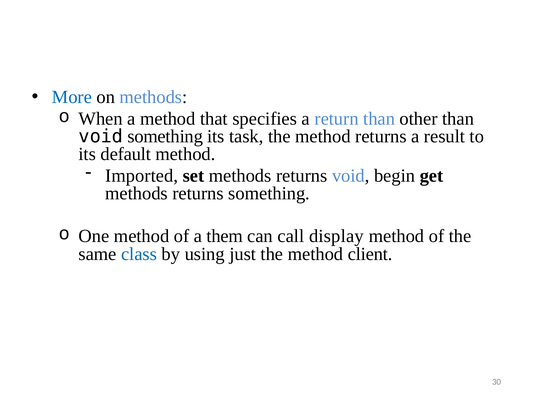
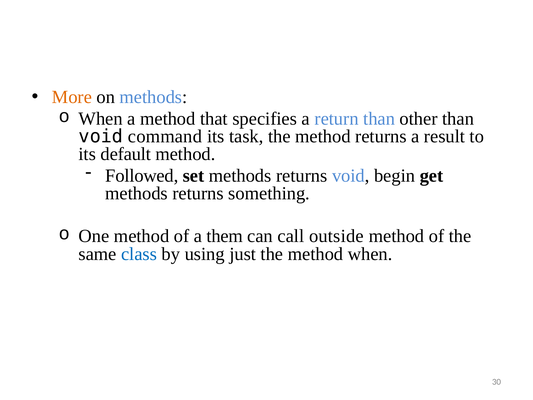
More colour: blue -> orange (72, 97)
void something: something -> command (165, 136)
Imported: Imported -> Followed (142, 175)
display: display -> outside (336, 236)
method client: client -> when (370, 254)
